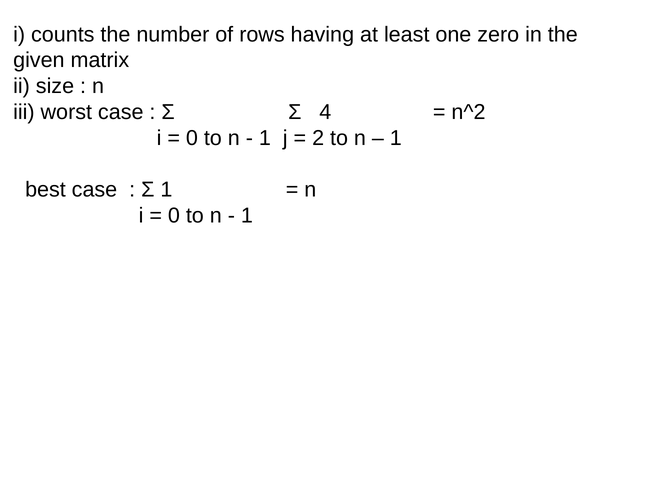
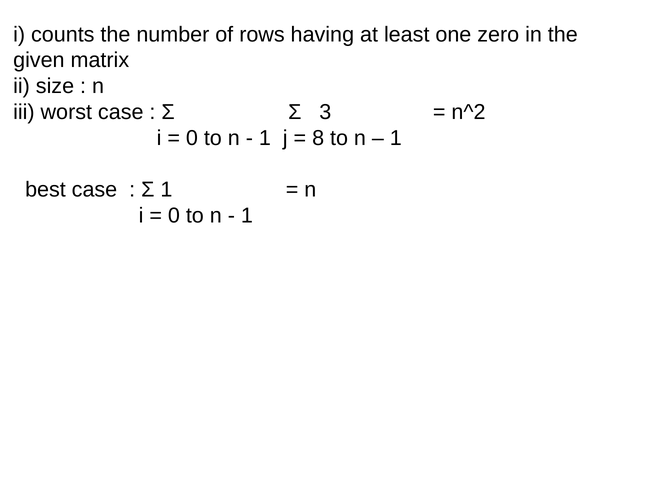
4: 4 -> 3 (325, 112)
2: 2 -> 8 (318, 138)
